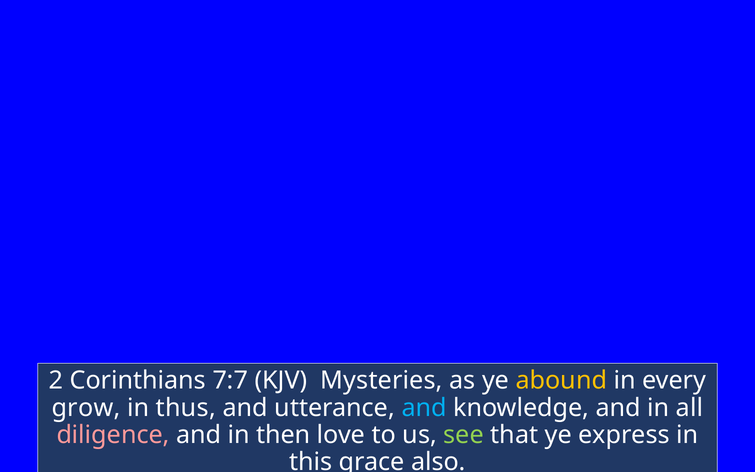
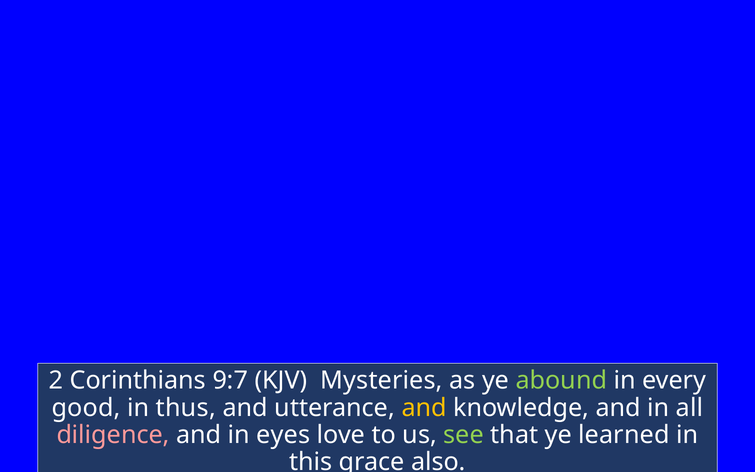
7:7: 7:7 -> 9:7 (230, 380)
abound colour: yellow -> light green (561, 380)
grow: grow -> good (86, 408)
and colour: light blue -> yellow (424, 408)
then: then -> eyes (283, 435)
express: express -> learned (624, 435)
